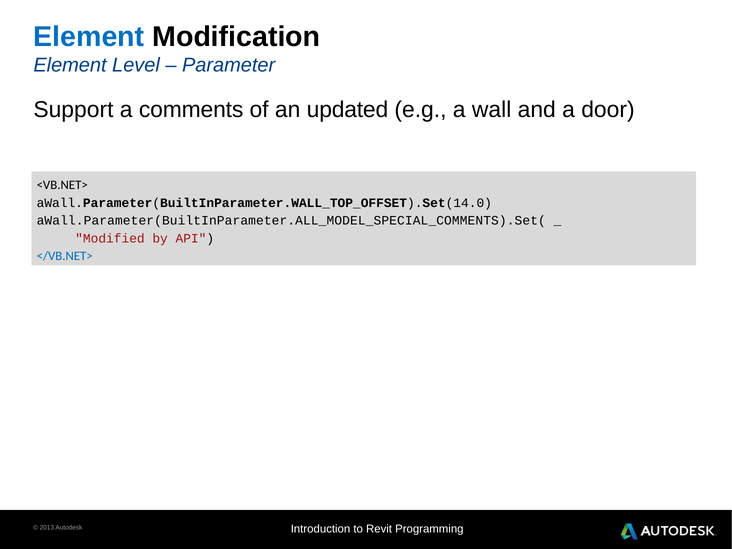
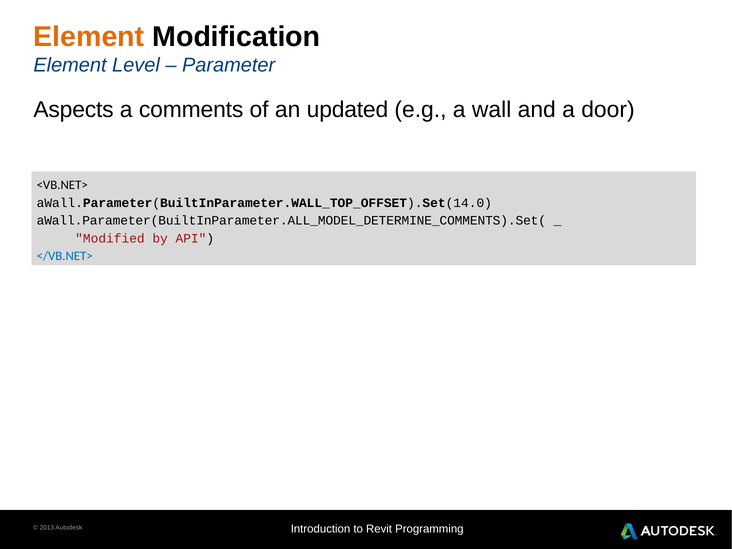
Element colour: blue -> orange (89, 37)
Support: Support -> Aspects (74, 110)
aWall.Parameter(BuiltInParameter.ALL_MODEL_SPECIAL_COMMENTS).Set(: aWall.Parameter(BuiltInParameter.ALL_MODEL_SPECIAL_COMMENTS).Set( -> aWall.Parameter(BuiltInParameter.ALL_MODEL_DETERMINE_COMMENTS).Set( (291, 220)
